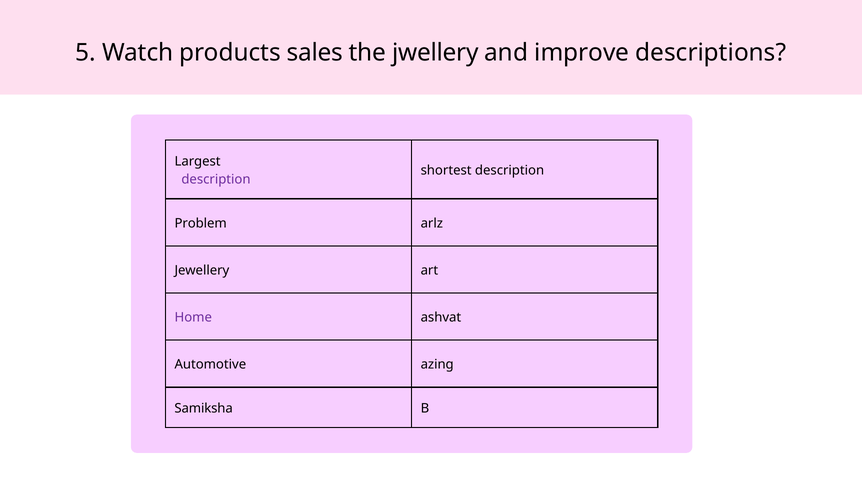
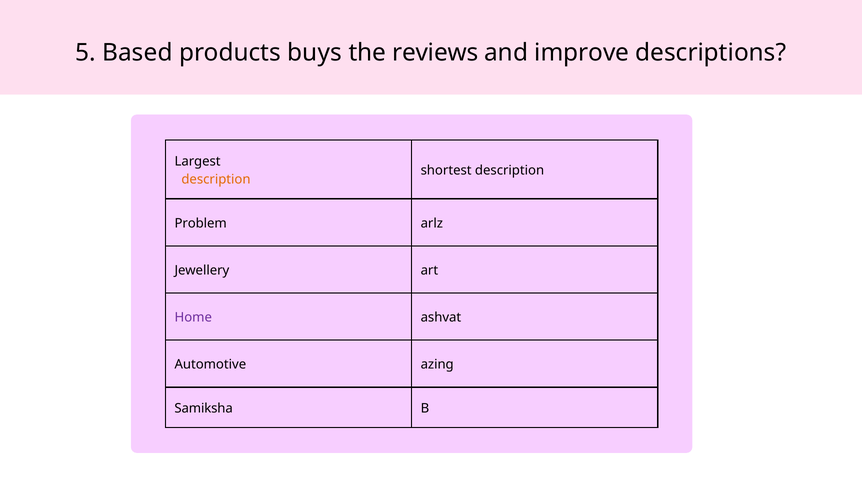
Watch: Watch -> Based (137, 53)
sales: sales -> buys (315, 53)
jwellery: jwellery -> reviews (435, 53)
description colour: purple -> orange (216, 180)
